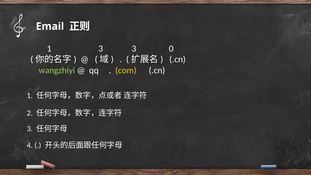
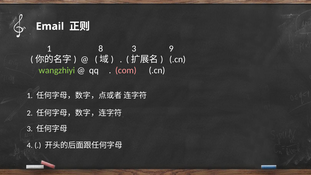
1 3: 3 -> 8 (101, 49)
0: 0 -> 9 (171, 49)
com colour: yellow -> pink (126, 70)
